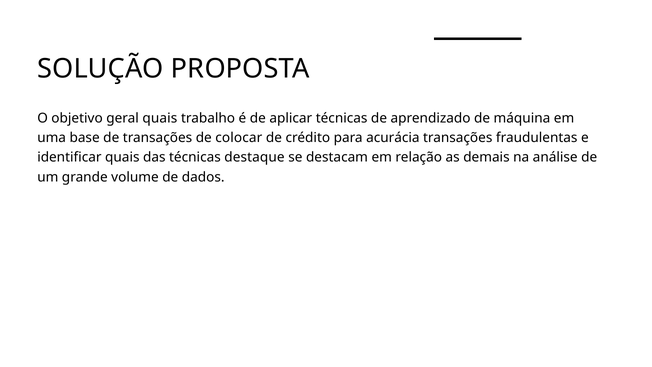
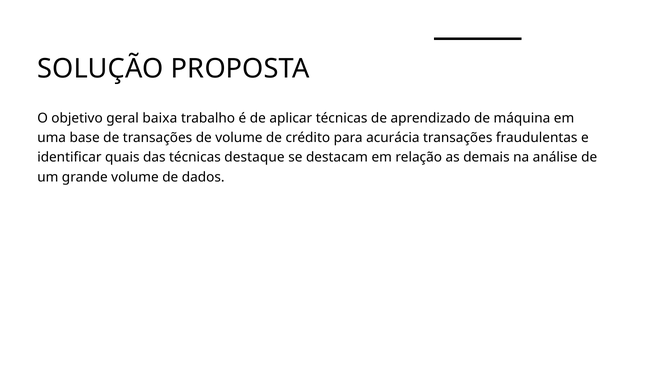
geral quais: quais -> baixa (160, 118)
de colocar: colocar -> volume (239, 138)
